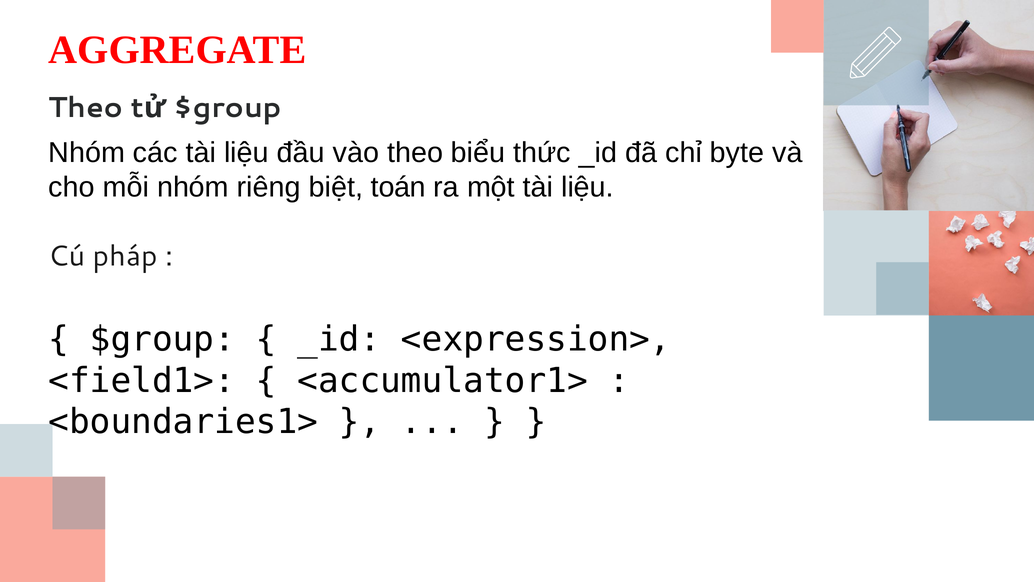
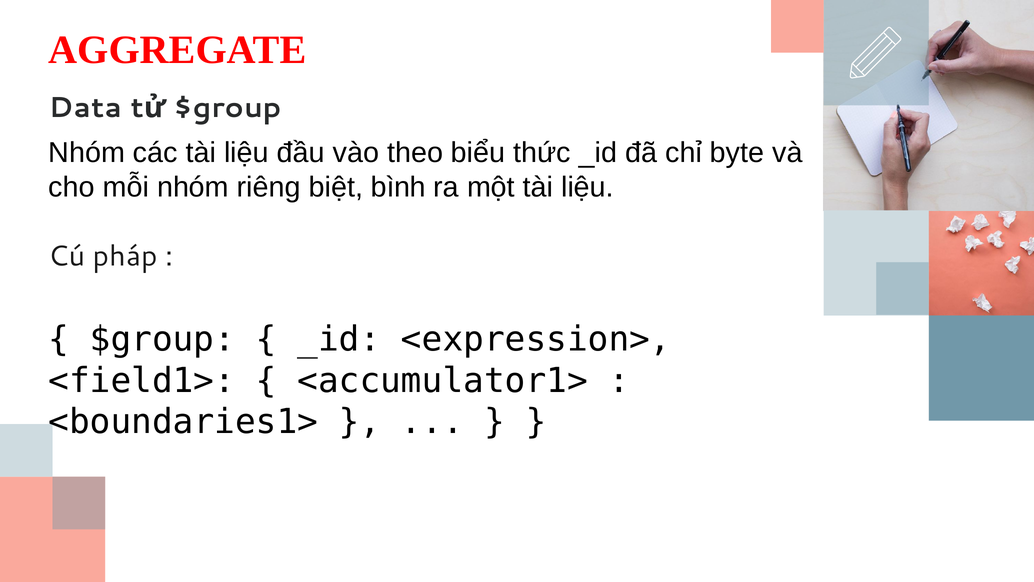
Theo: Theo -> Data (85, 108)
toán: toán -> bình (398, 187)
